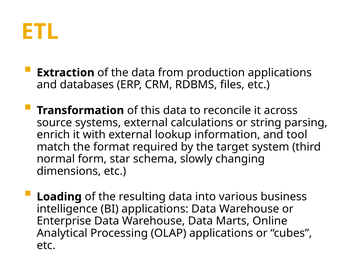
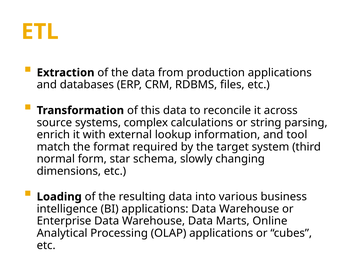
systems external: external -> complex (146, 123)
